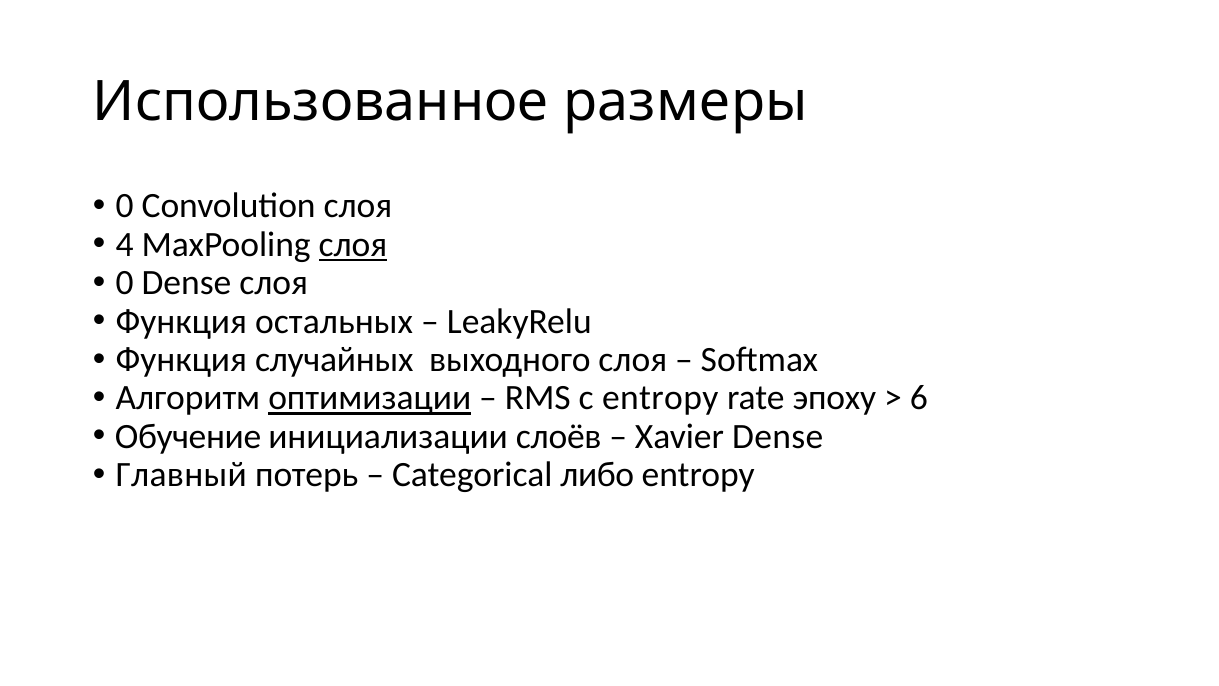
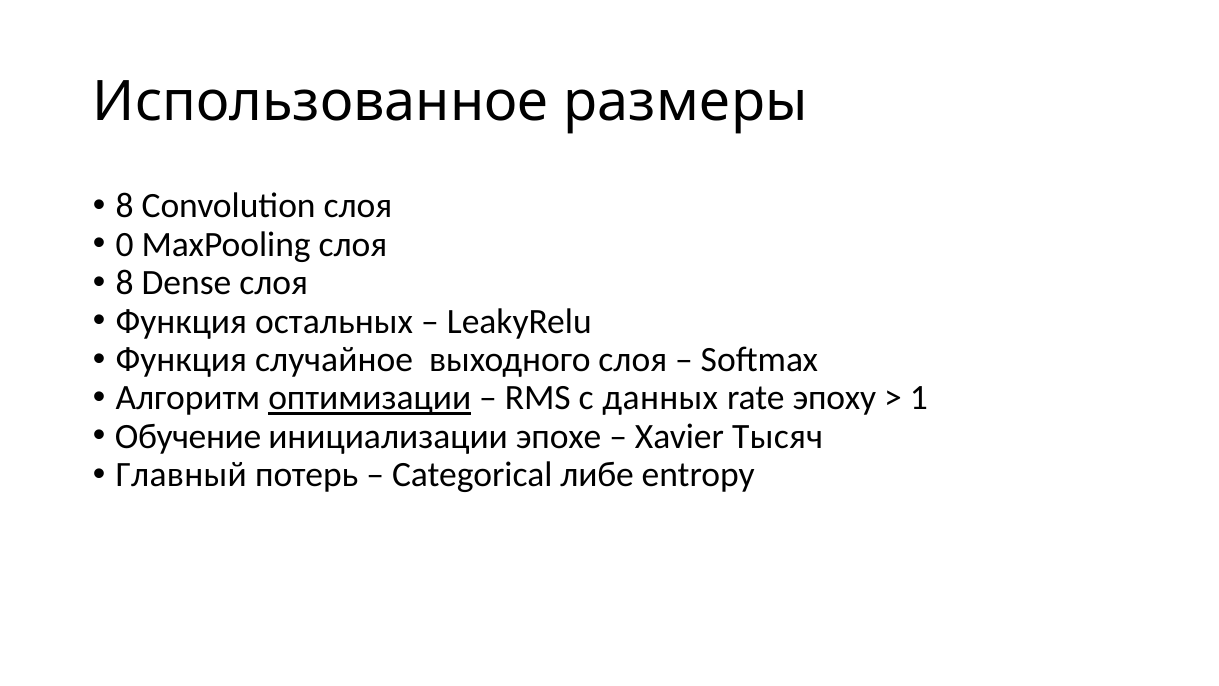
0: 0 -> 8 (125, 206)
4: 4 -> 0 (125, 244)
слоя underline: present -> none (353, 244)
0: 0 -> 8 (125, 283)
случайных: случайных -> случайное (334, 360)
с entropy: entropy -> данных (660, 398)
6: 6 -> 1 (919, 398)
слоёв: слоёв -> эпохе (559, 436)
Xavier Dense: Dense -> Тысяч (778, 436)
либо: либо -> либе (597, 475)
